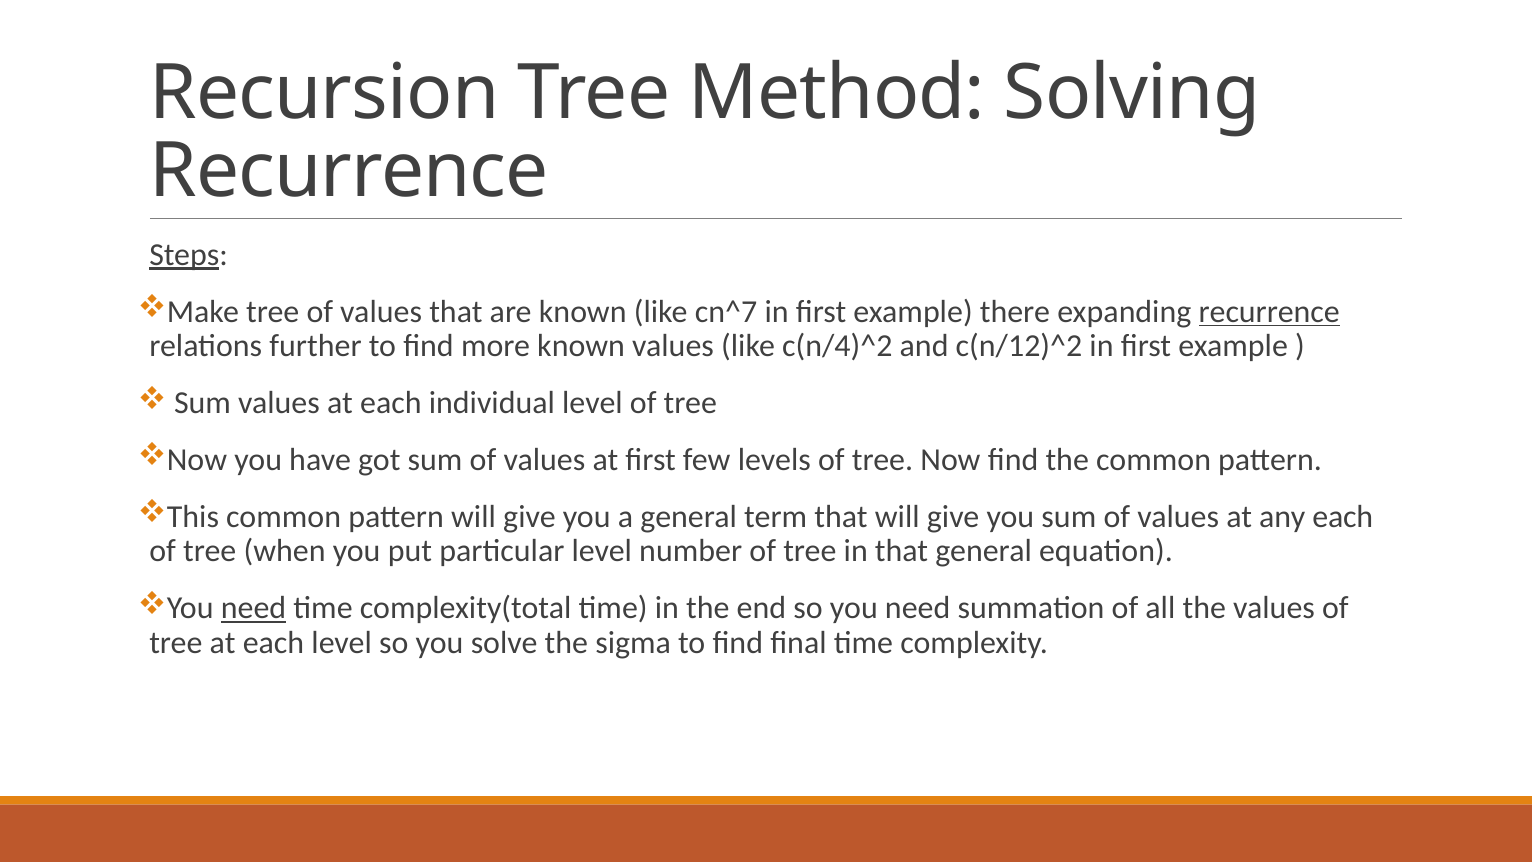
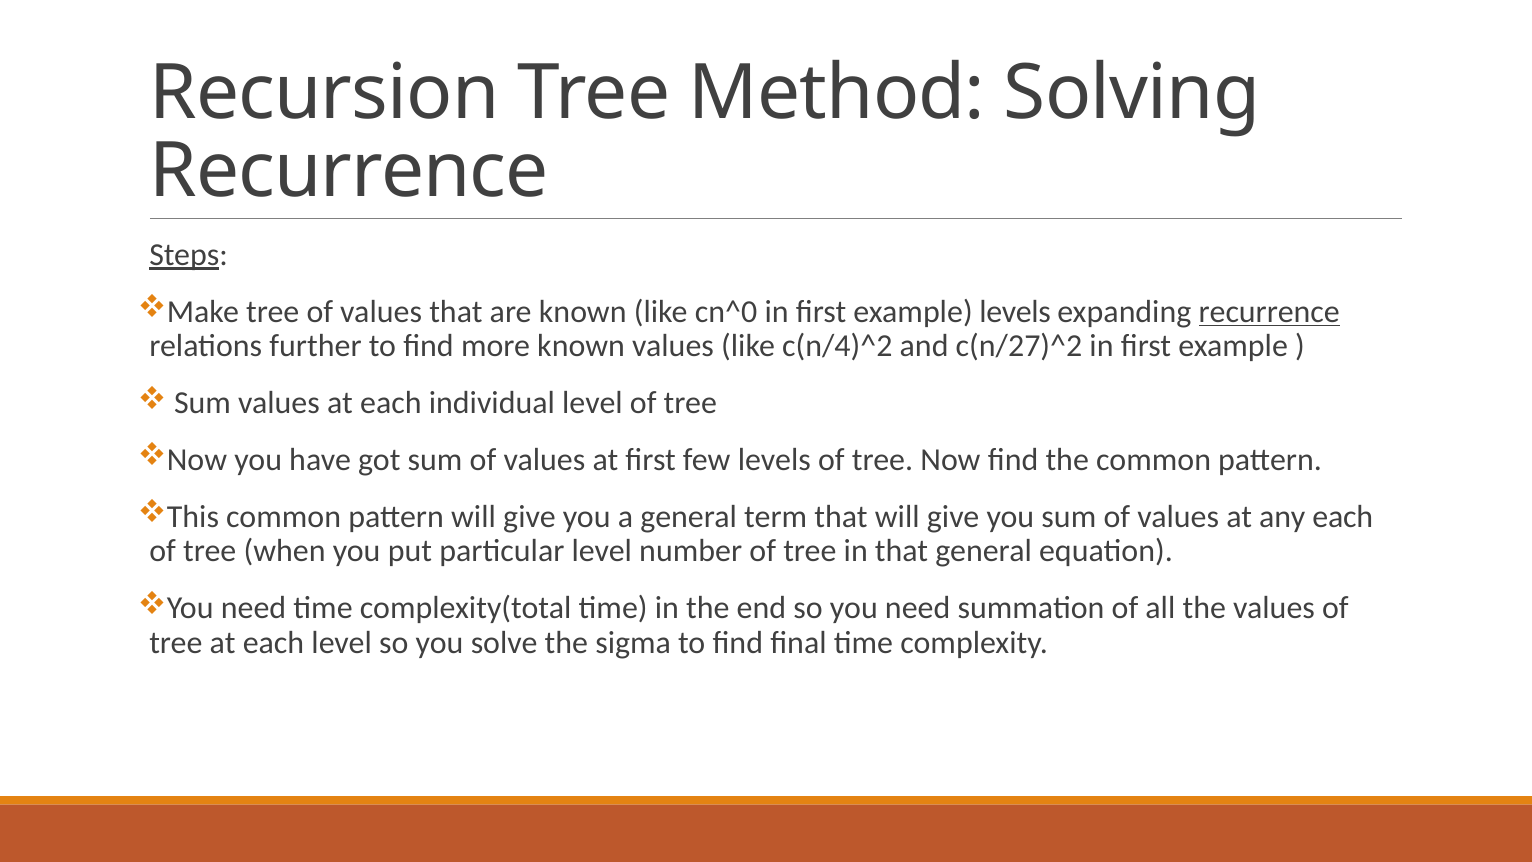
cn^7: cn^7 -> cn^0 (726, 312)
example there: there -> levels (1015, 312)
c(n/12)^2: c(n/12)^2 -> c(n/27)^2 (1019, 346)
need underline: present -> none (254, 608)
